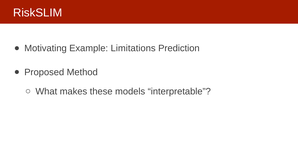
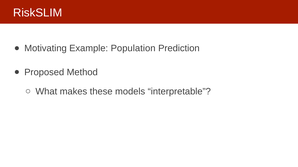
Limitations: Limitations -> Population (133, 48)
